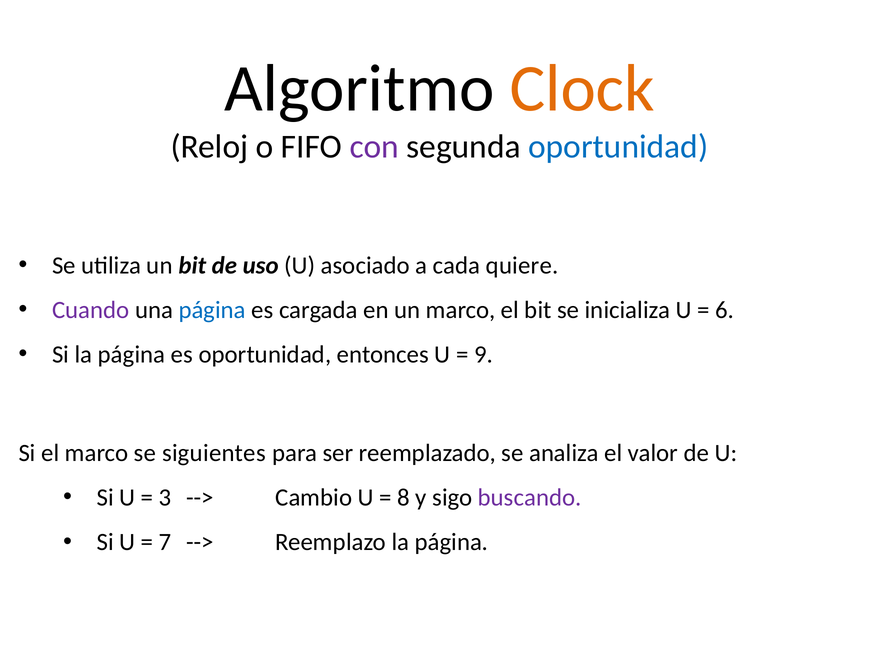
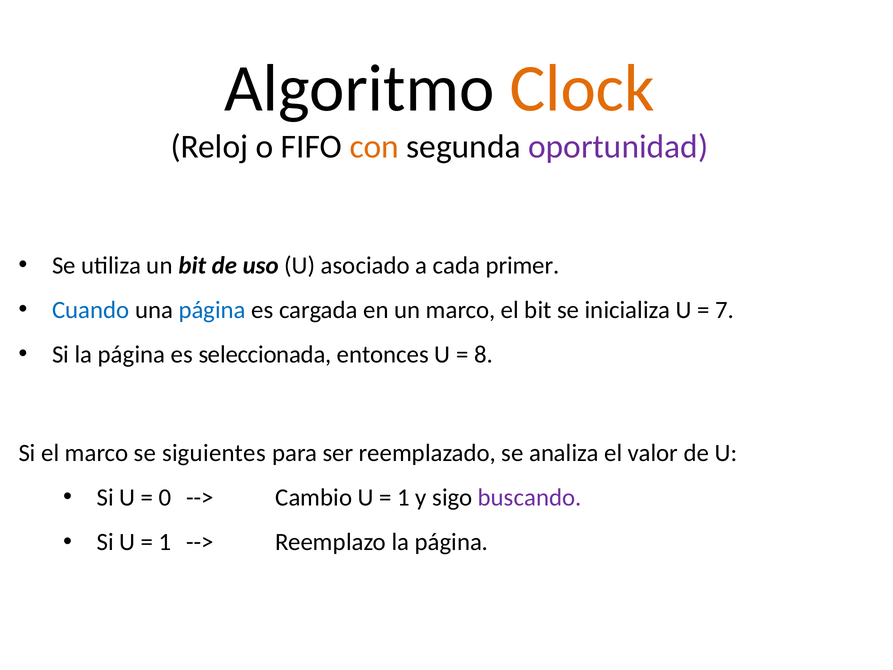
con colour: purple -> orange (374, 147)
oportunidad colour: blue -> purple (618, 147)
quiere: quiere -> primer (522, 265)
Cuando colour: purple -> blue (91, 310)
6: 6 -> 7 (725, 310)
es oportunidad: oportunidad -> seleccionada (265, 355)
9: 9 -> 8 (483, 355)
3: 3 -> 0 (165, 497)
8: 8 -> 1 (404, 497)
7: 7 -> 1 (165, 542)
